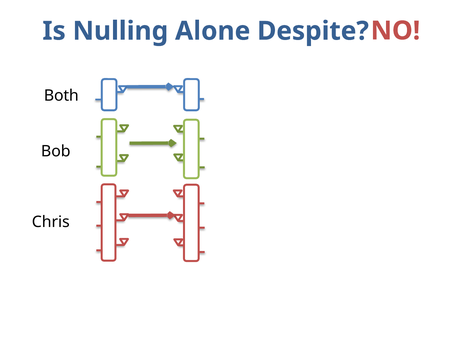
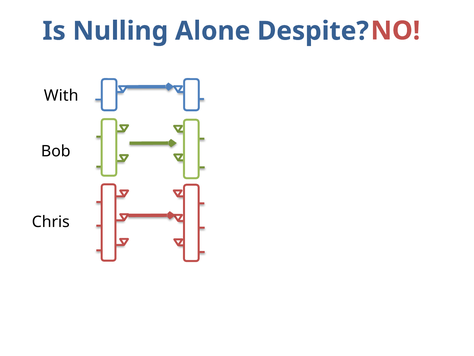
Both: Both -> With (61, 96)
